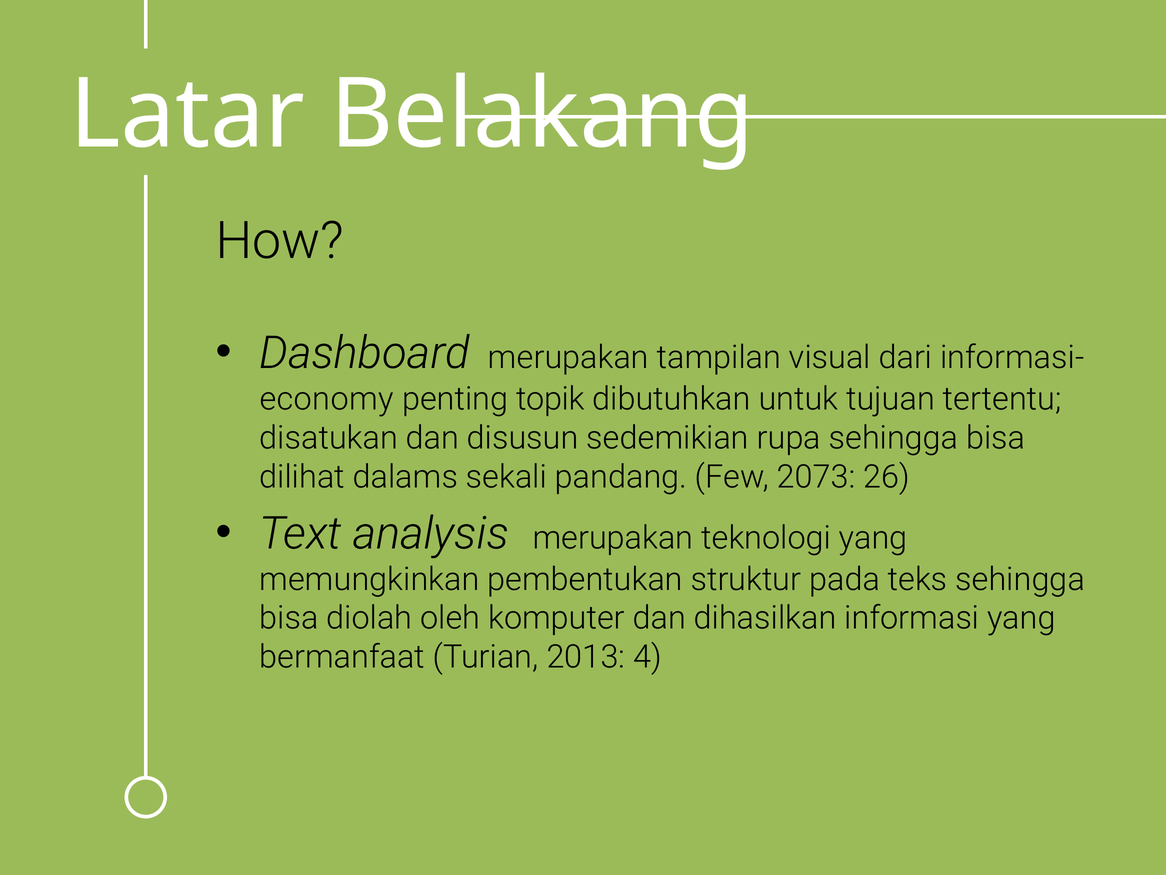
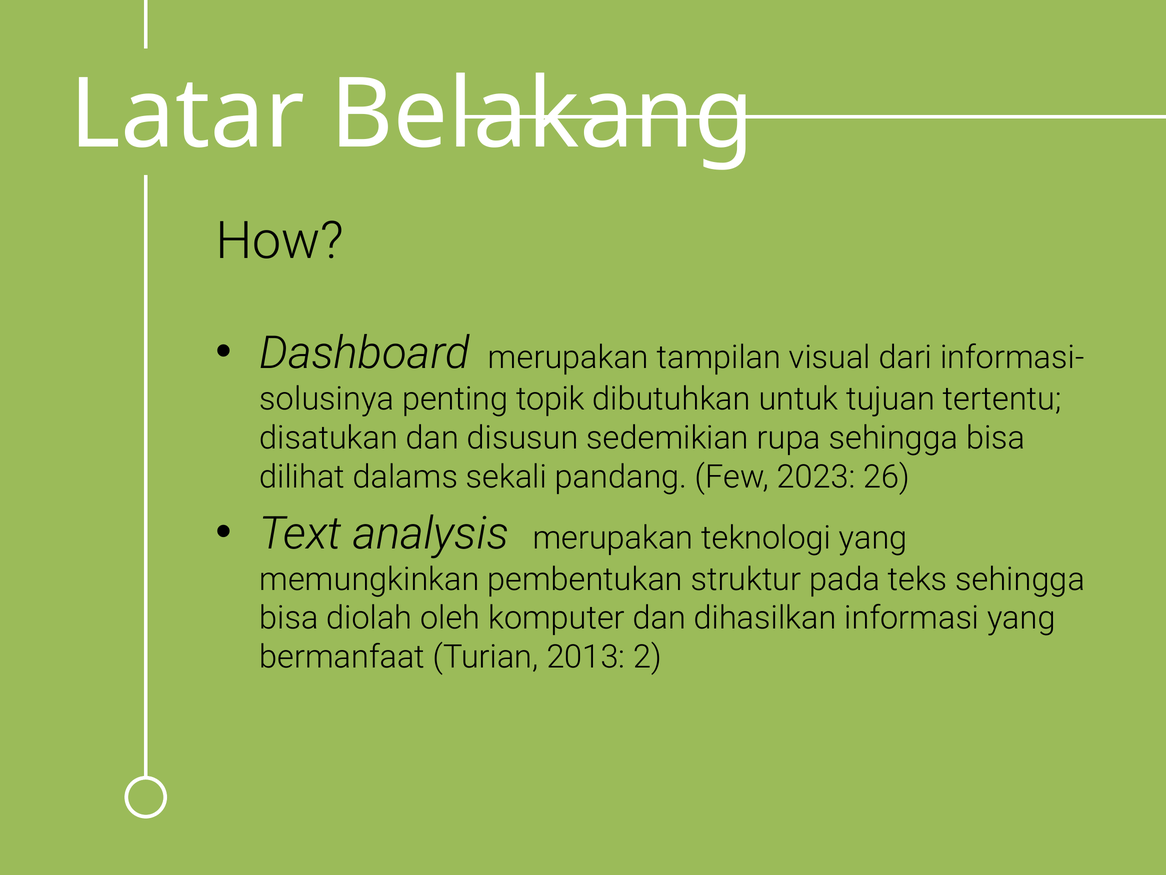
economy: economy -> solusinya (327, 399)
2073: 2073 -> 2023 (816, 477)
4: 4 -> 2 (647, 657)
